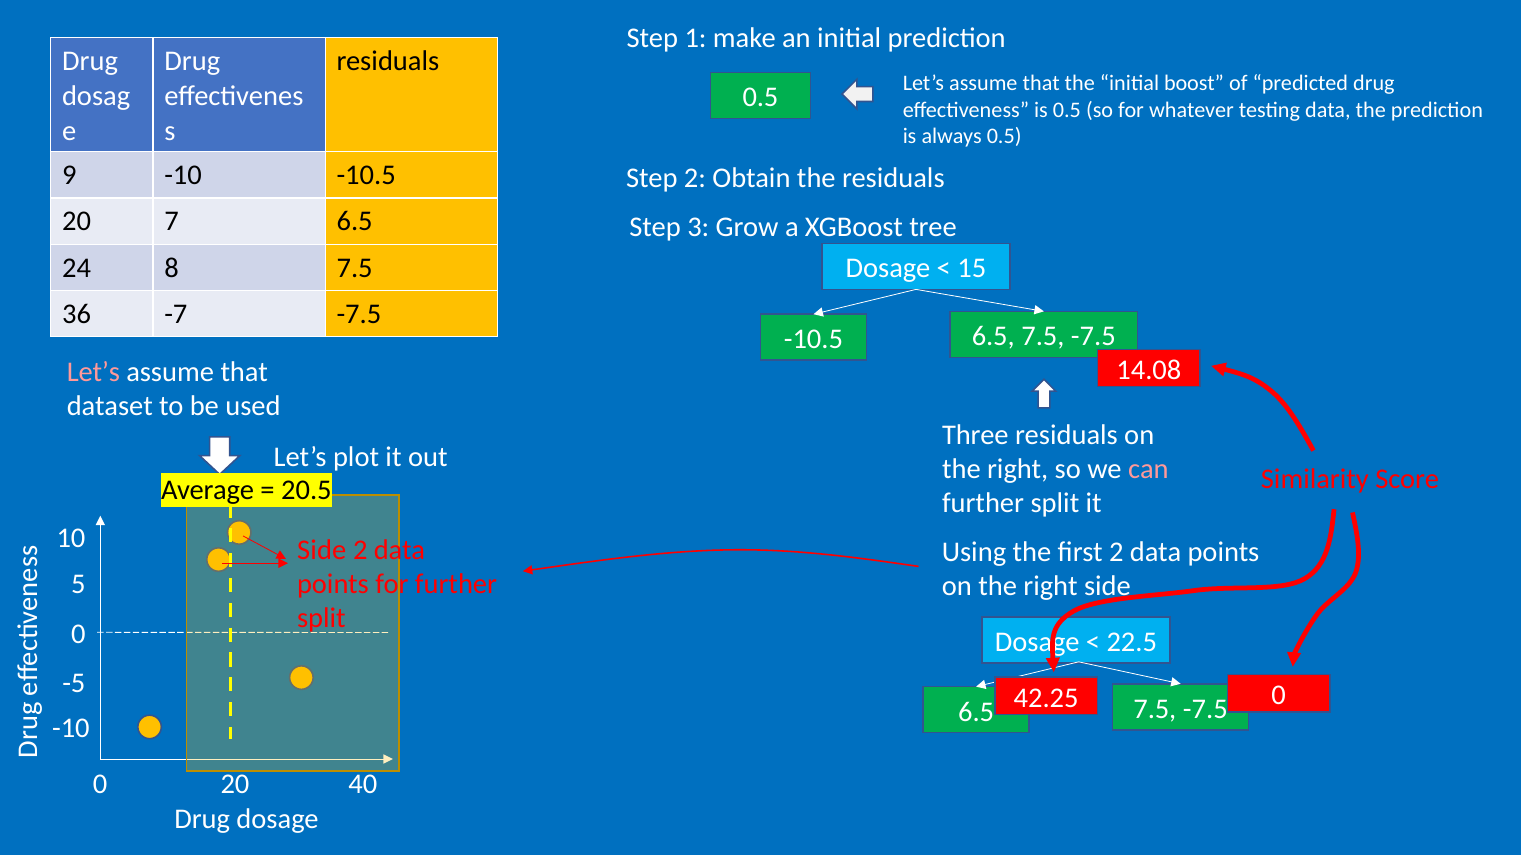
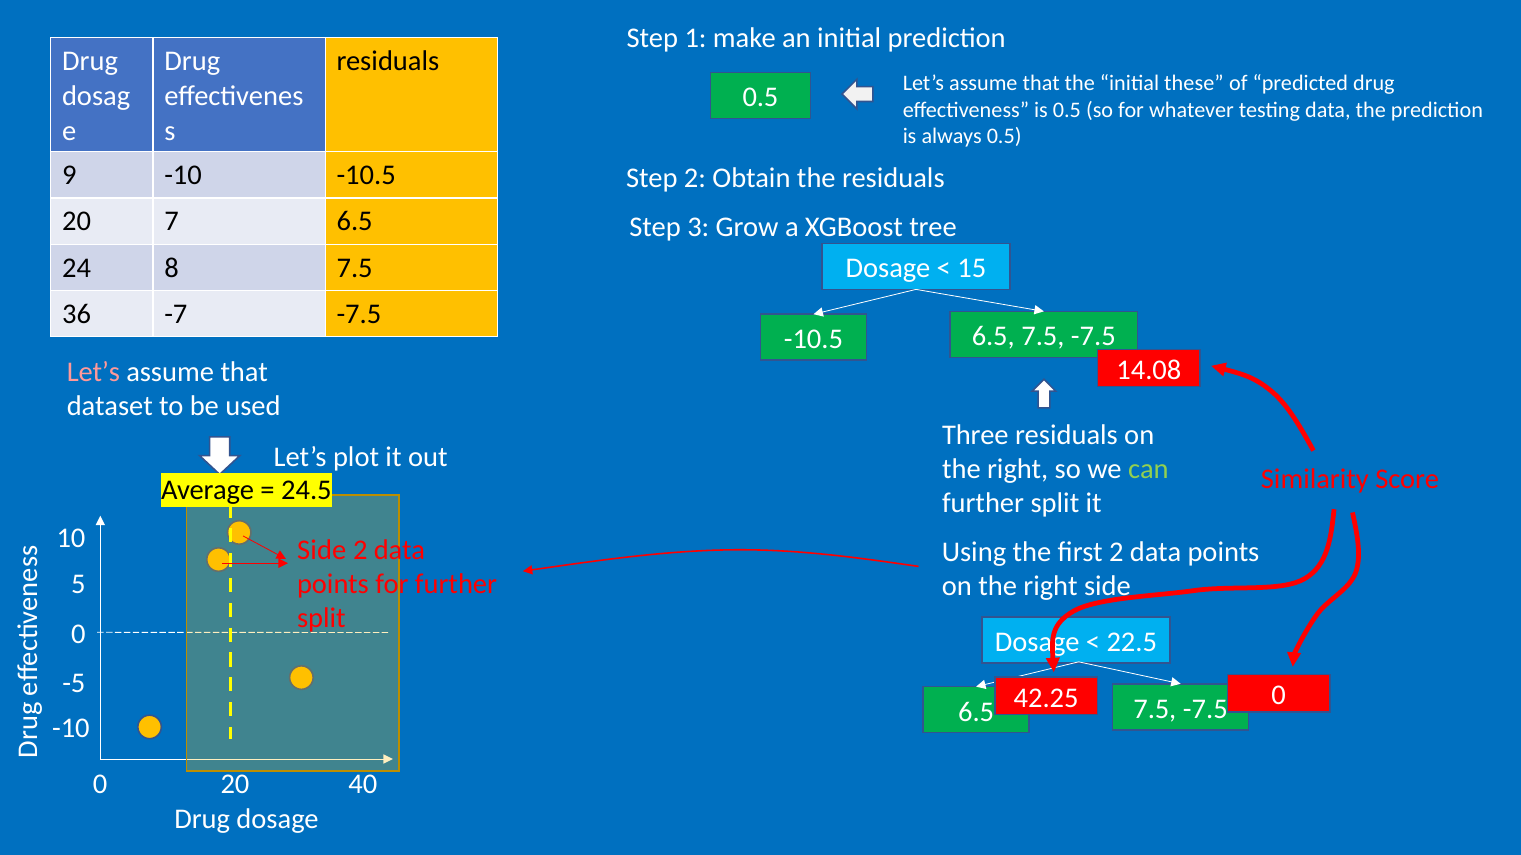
boost: boost -> these (1194, 83)
can colour: pink -> light green (1148, 469)
20.5: 20.5 -> 24.5 (306, 491)
